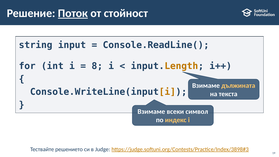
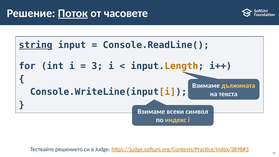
стойност: стойност -> часовете (126, 13)
string underline: none -> present (36, 45)
8: 8 -> 3 (97, 66)
